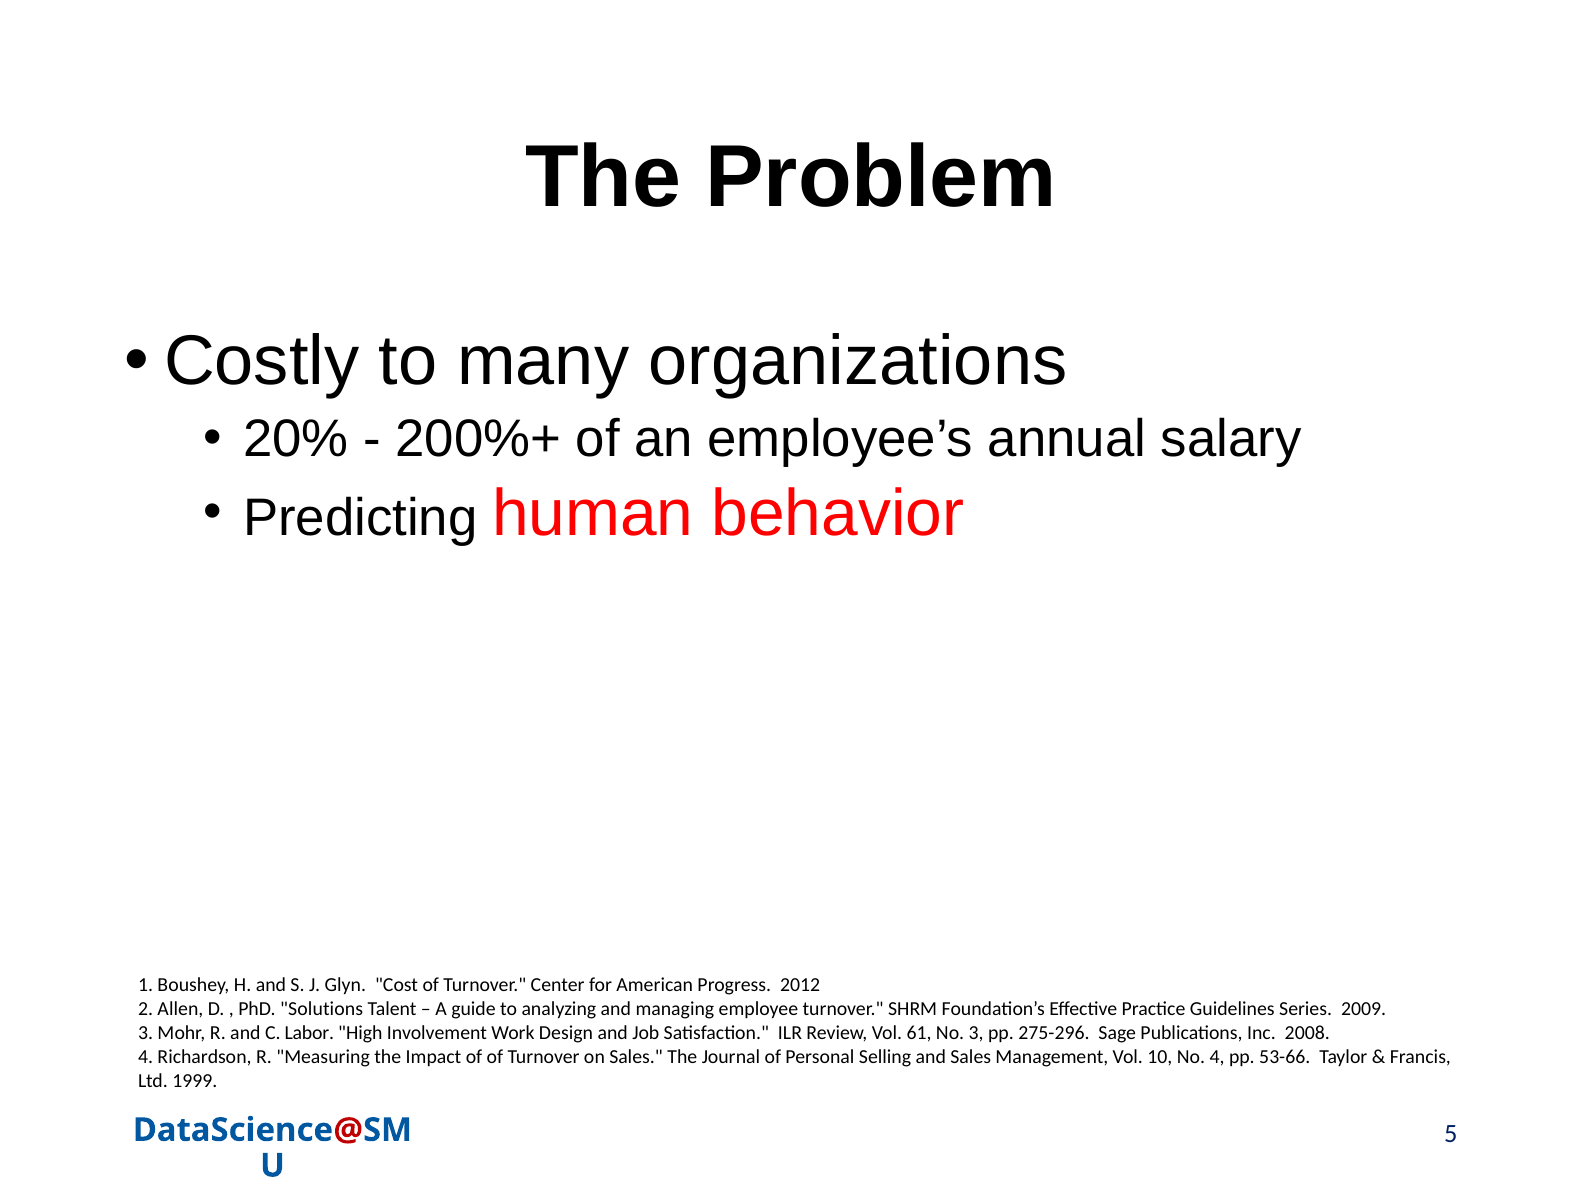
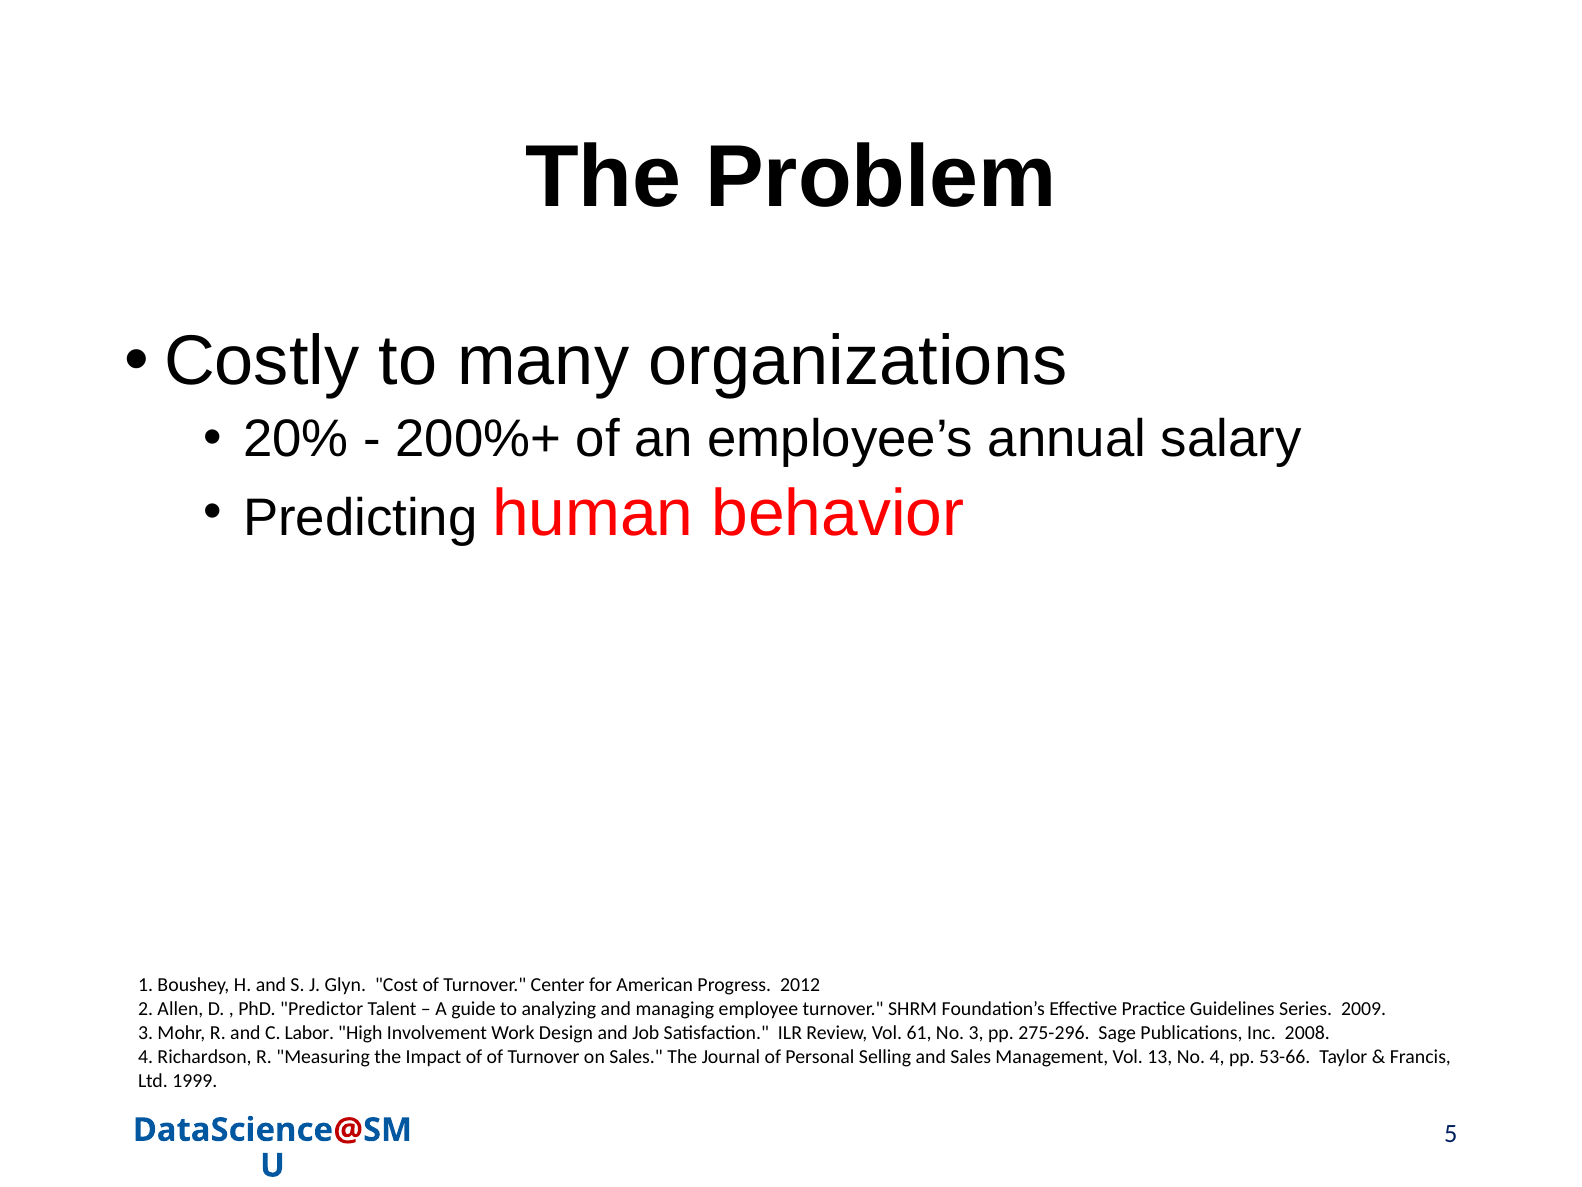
Solutions: Solutions -> Predictor (322, 1009)
10: 10 -> 13 (1160, 1056)
